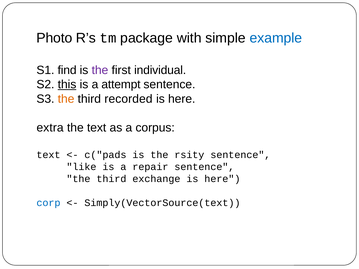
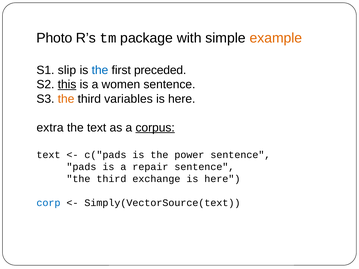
example colour: blue -> orange (276, 38)
find: find -> slip (67, 70)
the colour: purple -> blue (100, 70)
individual: individual -> preceded (160, 70)
attempt: attempt -> women (121, 85)
recorded: recorded -> variables (128, 99)
corpus underline: none -> present (155, 128)
rsity: rsity -> power (189, 155)
like: like -> pads (81, 167)
